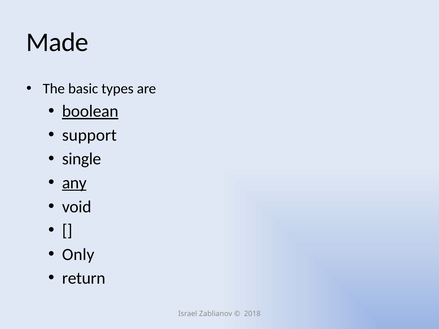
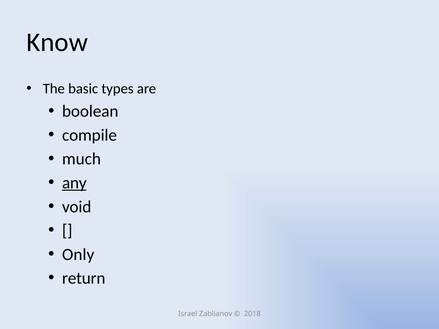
Made: Made -> Know (57, 42)
boolean underline: present -> none (90, 111)
support: support -> compile (89, 135)
single: single -> much (81, 159)
